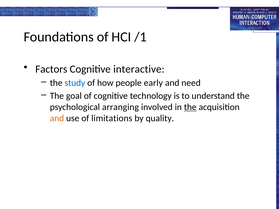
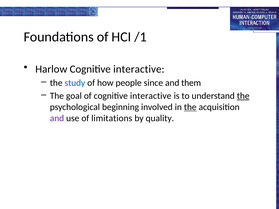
Factors: Factors -> Harlow (51, 69)
early: early -> since (153, 83)
need: need -> them (191, 83)
of cognitive technology: technology -> interactive (151, 96)
the underline: none -> present (243, 96)
arranging: arranging -> beginning (121, 107)
and colour: orange -> purple (57, 118)
